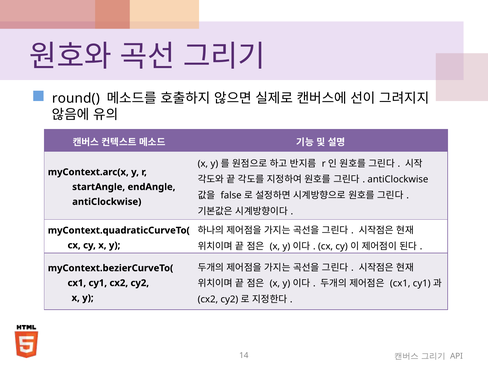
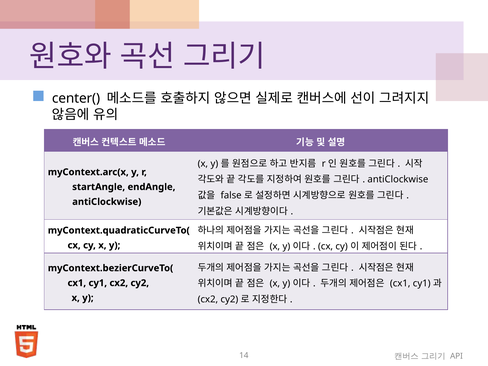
round(: round( -> center( (76, 98)
